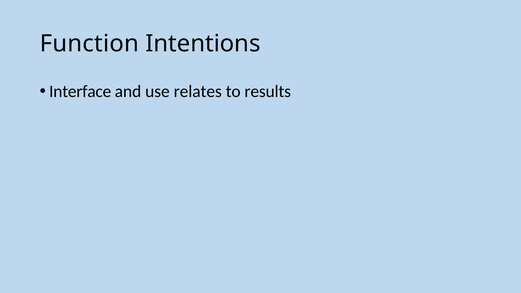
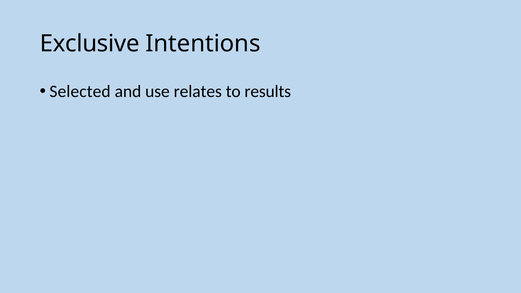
Function: Function -> Exclusive (90, 44)
Interface: Interface -> Selected (80, 92)
